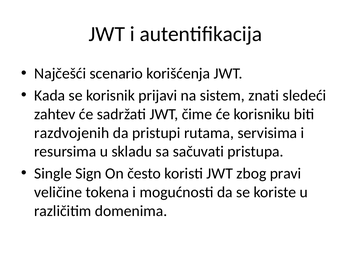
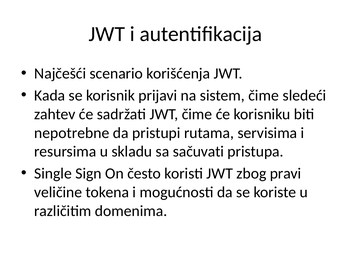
sistem znati: znati -> čime (264, 96)
razdvojenih: razdvojenih -> nepotrebne (72, 133)
